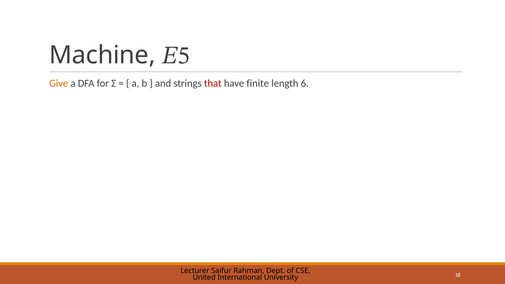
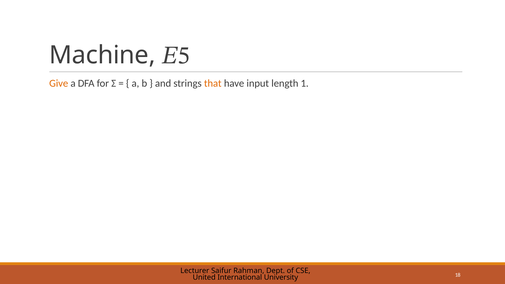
that colour: red -> orange (213, 83)
finite: finite -> input (258, 83)
6: 6 -> 1 (305, 83)
